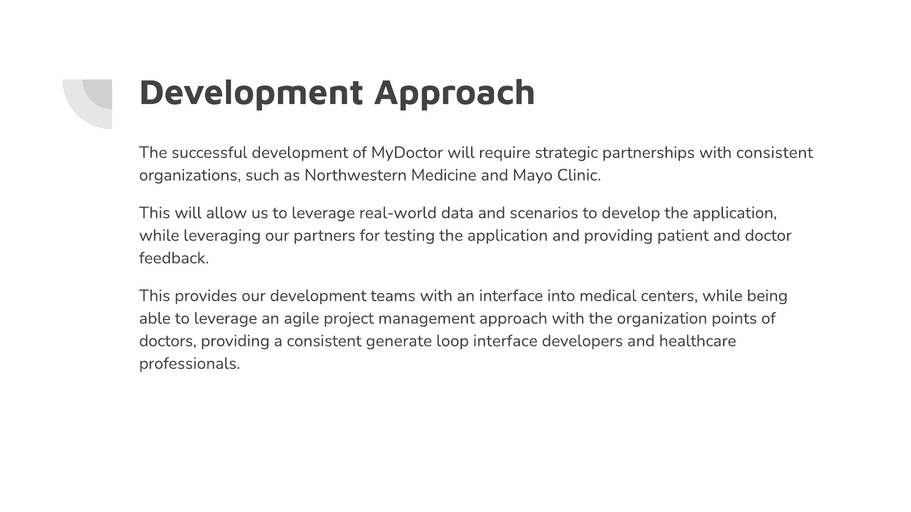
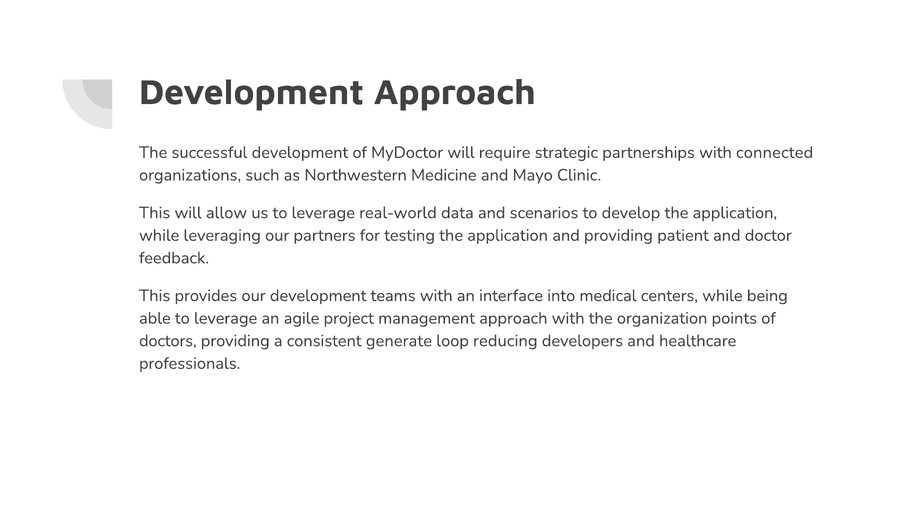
with consistent: consistent -> connected (775, 153)
loop interface: interface -> reducing (505, 341)
